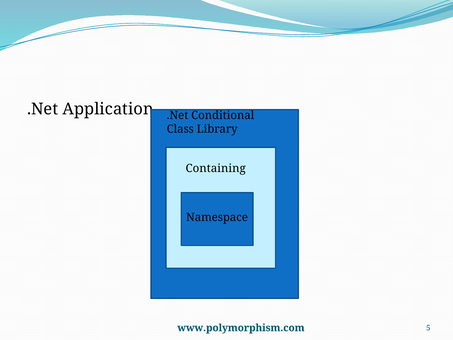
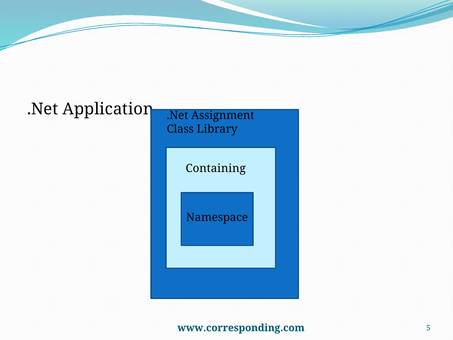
Conditional: Conditional -> Assignment (223, 116)
www.polymorphism.com: www.polymorphism.com -> www.corresponding.com (241, 328)
